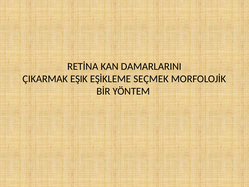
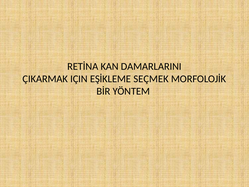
EŞIK: EŞIK -> IÇIN (79, 79)
